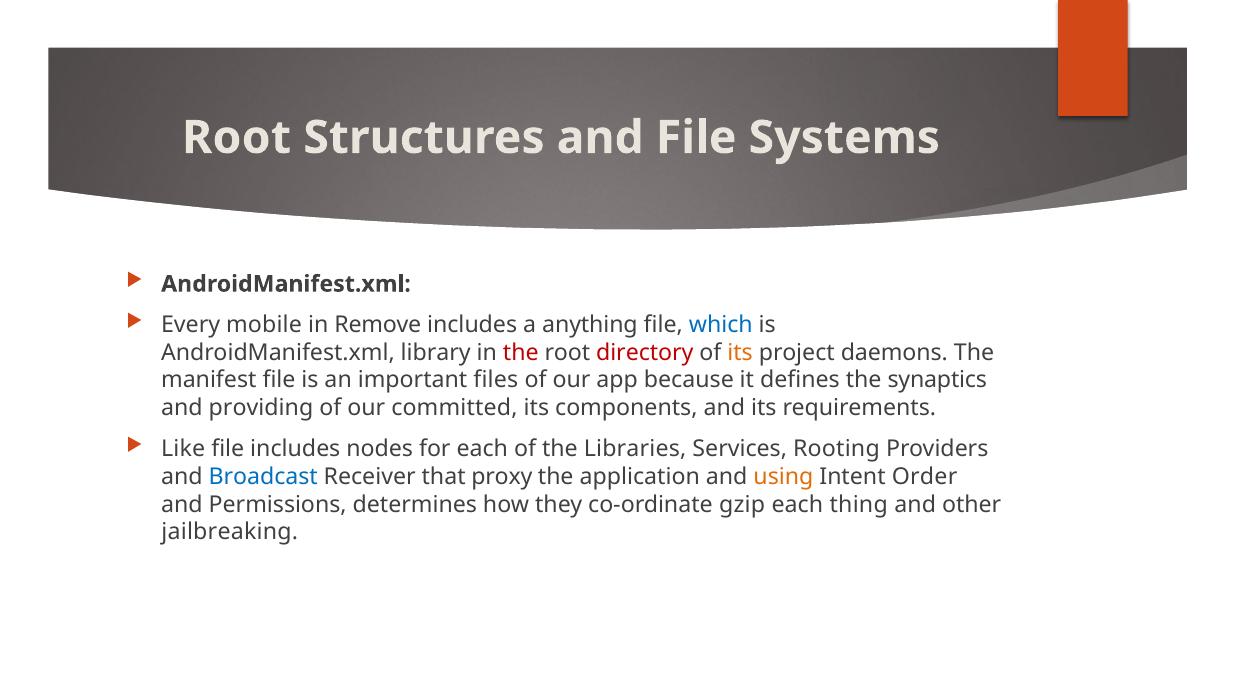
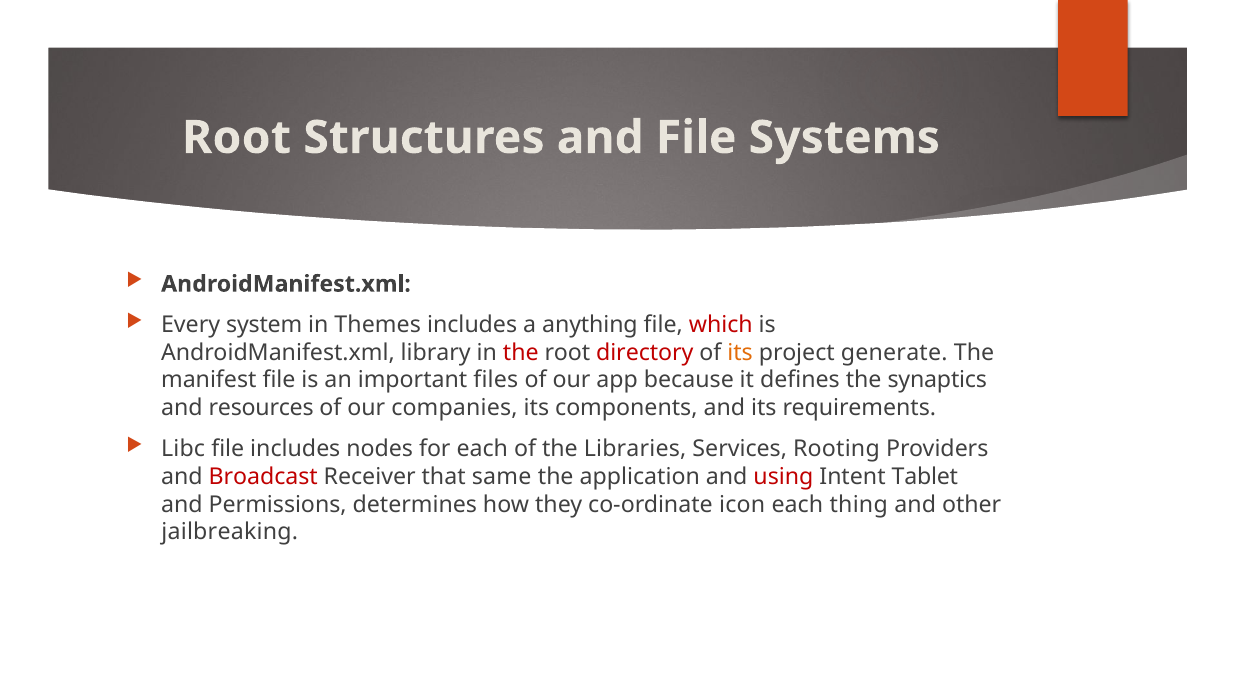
mobile: mobile -> system (264, 325)
Remove: Remove -> Themes (378, 325)
which colour: blue -> red (721, 325)
daemons: daemons -> generate (894, 353)
providing: providing -> resources (261, 408)
committed: committed -> companies (454, 408)
Like: Like -> Libc (183, 449)
Broadcast colour: blue -> red (263, 477)
proxy: proxy -> same (502, 477)
using colour: orange -> red (783, 477)
Order: Order -> Tablet (925, 477)
gzip: gzip -> icon (742, 505)
